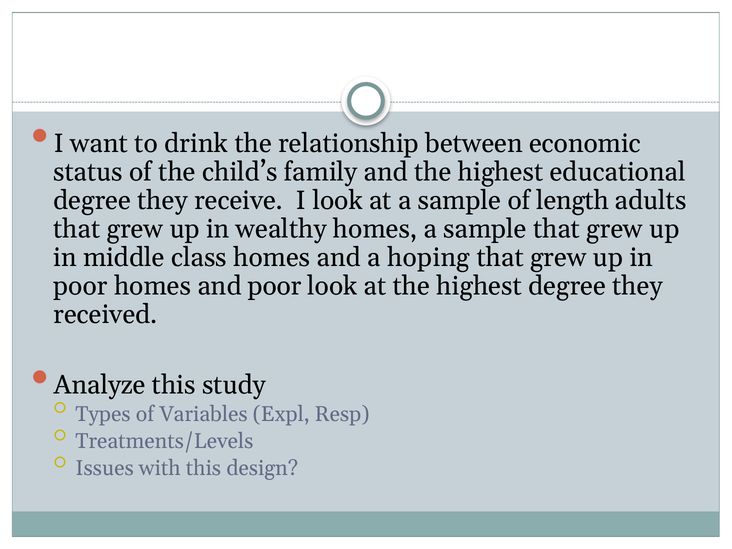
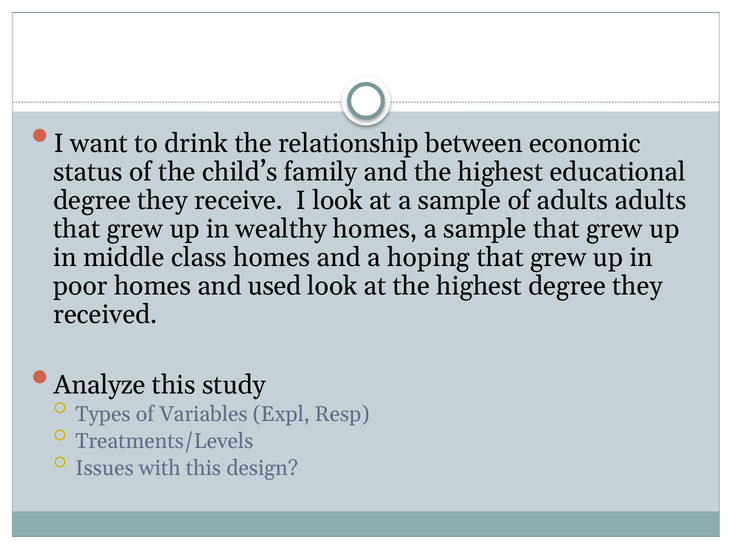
of length: length -> adults (573, 201)
and poor: poor -> used (275, 286)
